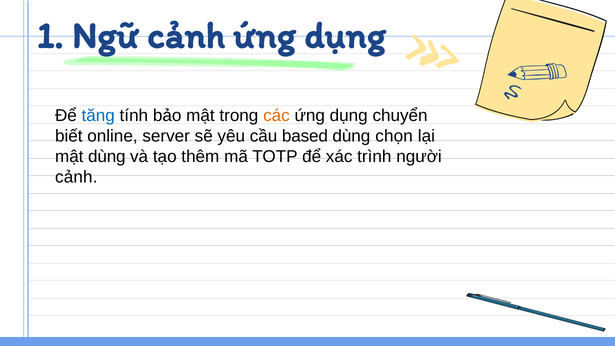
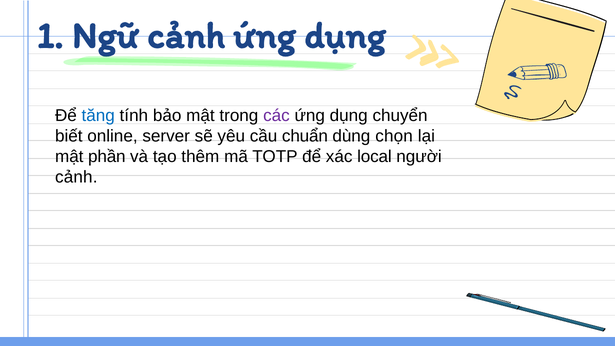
các colour: orange -> purple (276, 116)
based: based -> chuẩn (305, 136)
mật dùng: dùng -> phần (107, 157)
trình: trình -> local (374, 157)
